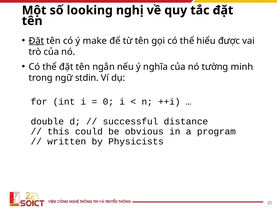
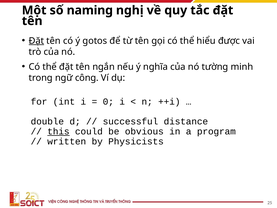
looking: looking -> naming (90, 10)
make: make -> gotos (95, 41)
stdin: stdin -> công (87, 78)
this underline: none -> present (58, 131)
